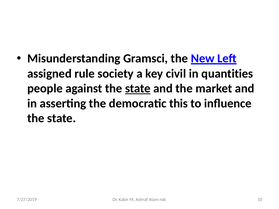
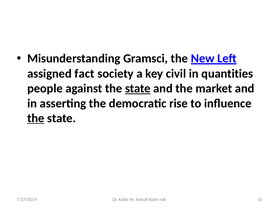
rule: rule -> fact (85, 74)
this: this -> rise (178, 103)
the underline: none -> present (36, 118)
